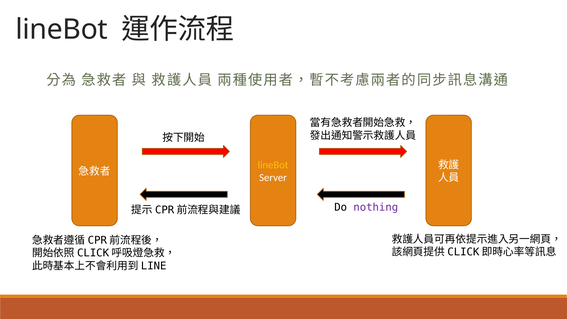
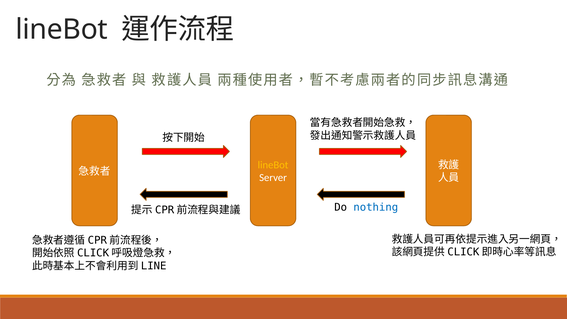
nothing colour: purple -> blue (376, 207)
